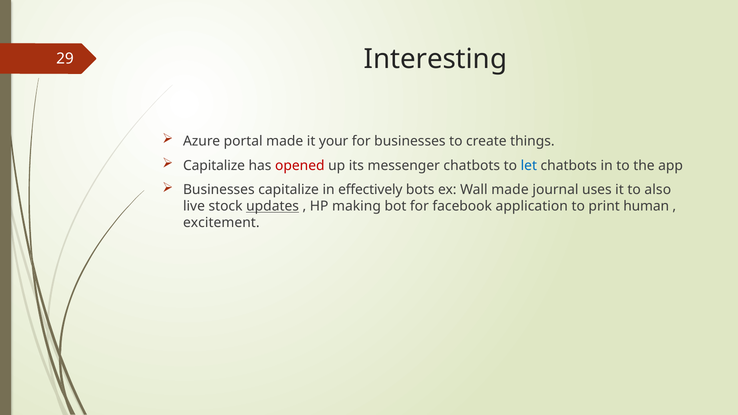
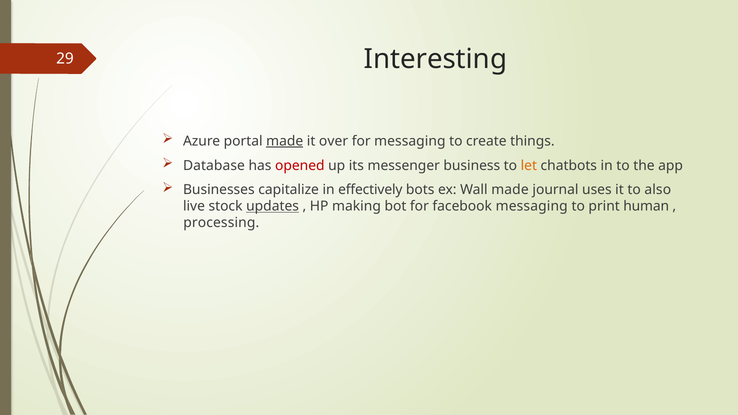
made underline: none -> present (285, 141)
your: your -> over (334, 141)
for businesses: businesses -> messaging (410, 141)
Capitalize: Capitalize -> Database (214, 165)
messenger chatbots: chatbots -> business (472, 165)
let colour: blue -> orange (529, 165)
facebook application: application -> messaging (532, 206)
excitement: excitement -> processing (221, 223)
